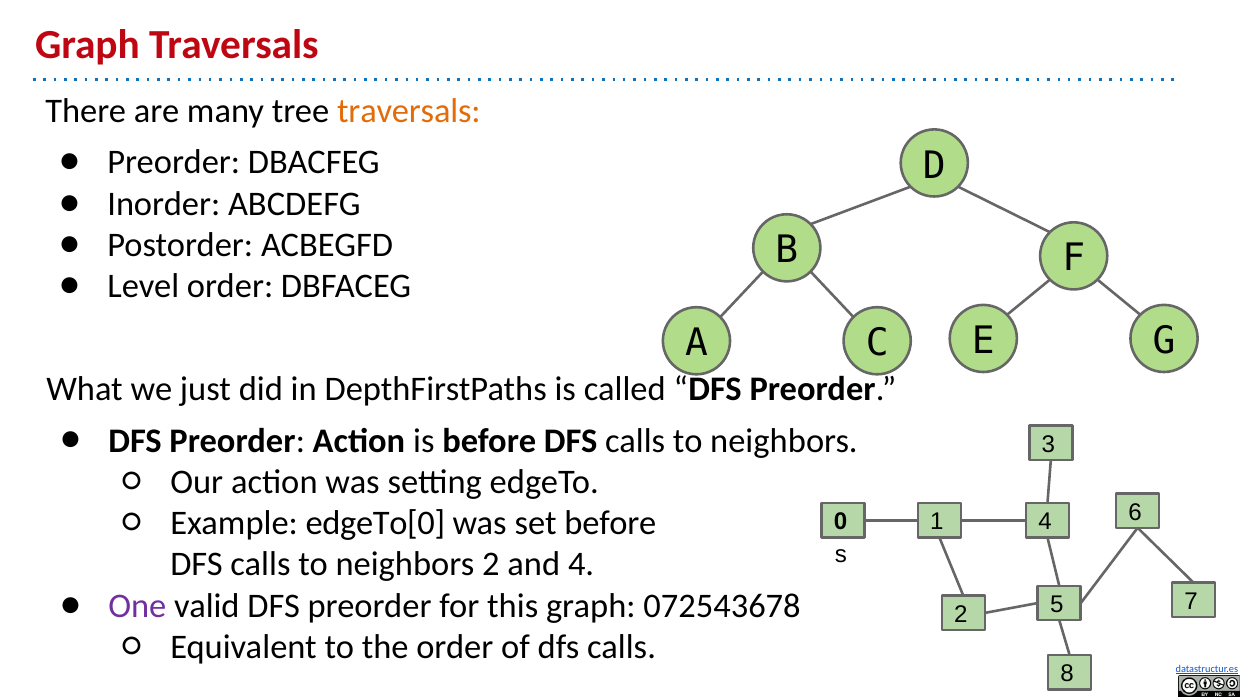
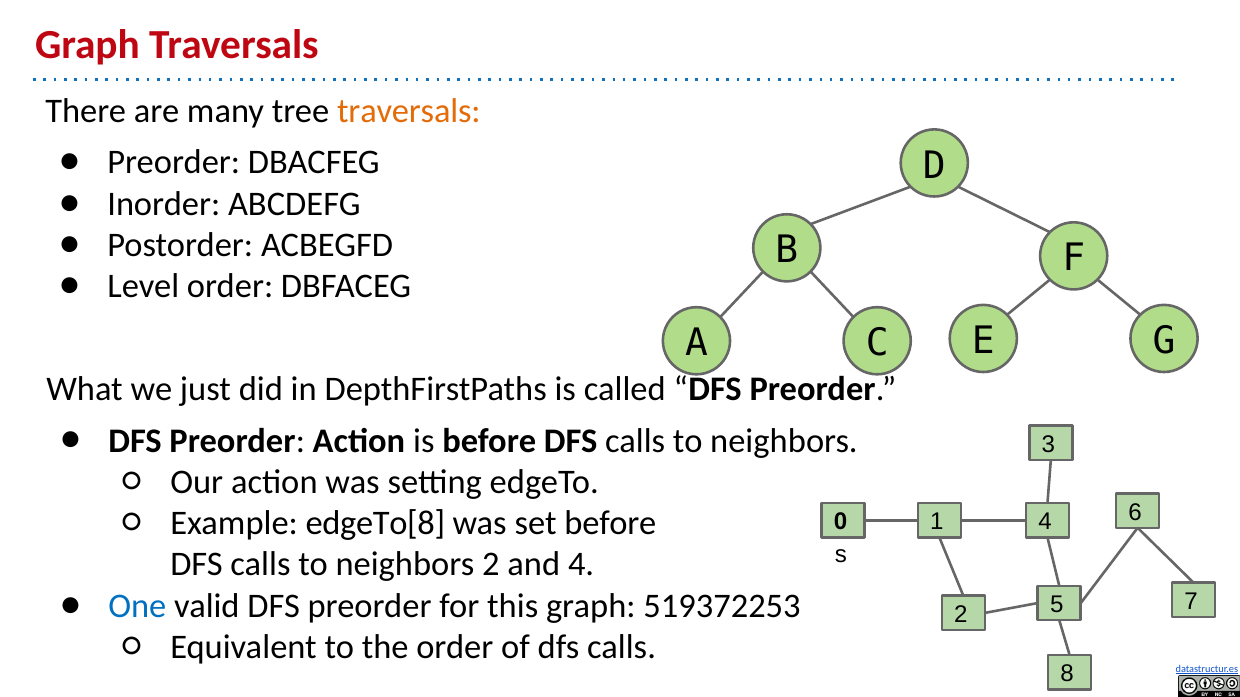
edgeTo[0: edgeTo[0 -> edgeTo[8 (375, 524)
One colour: purple -> blue (137, 606)
072543678: 072543678 -> 519372253 (722, 606)
